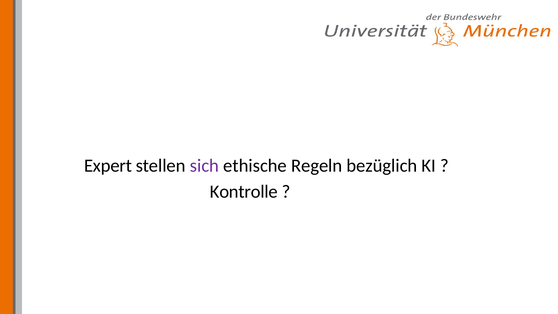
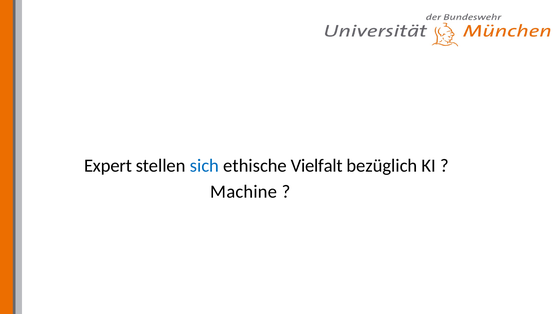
sich colour: purple -> blue (204, 166)
Regeln: Regeln -> Vielfalt (317, 166)
Kontrolle: Kontrolle -> Machine (244, 192)
